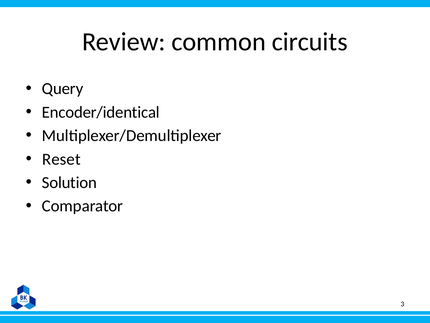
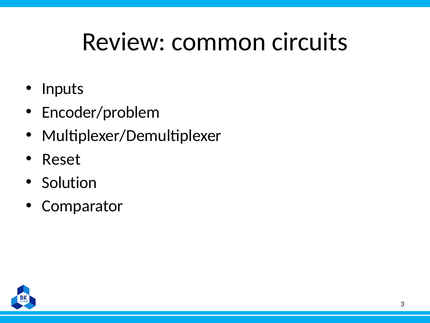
Query: Query -> Inputs (63, 89)
Encoder/identical: Encoder/identical -> Encoder/problem (101, 112)
